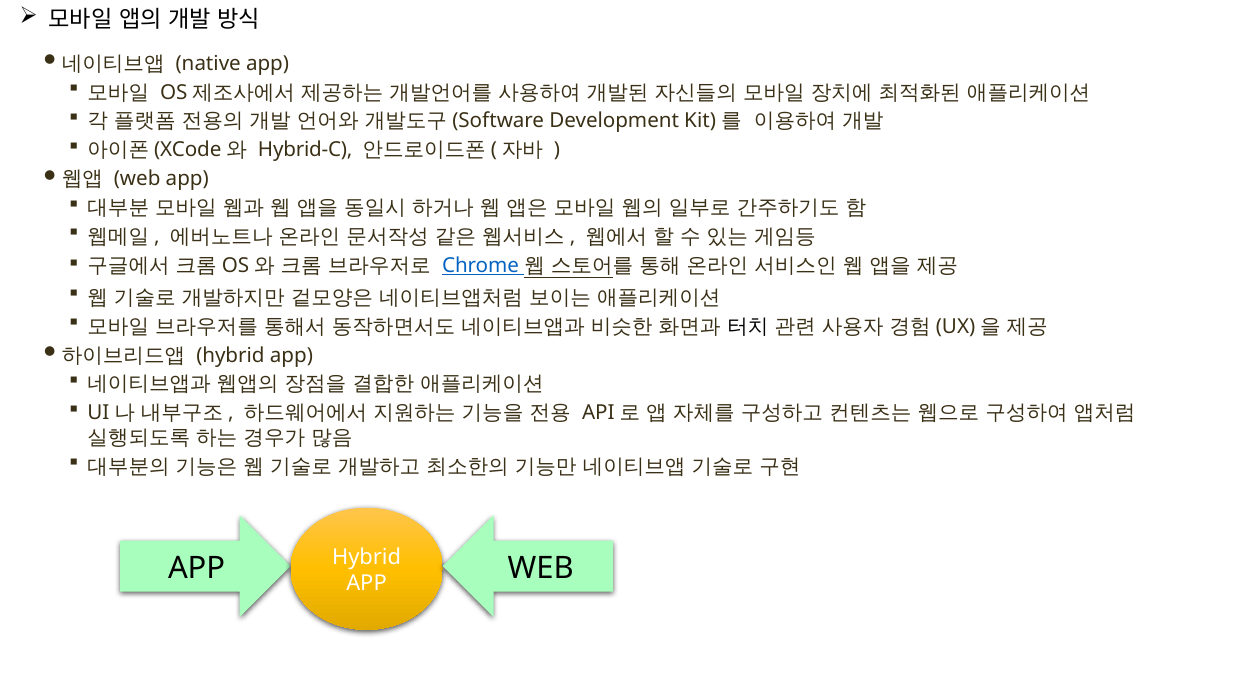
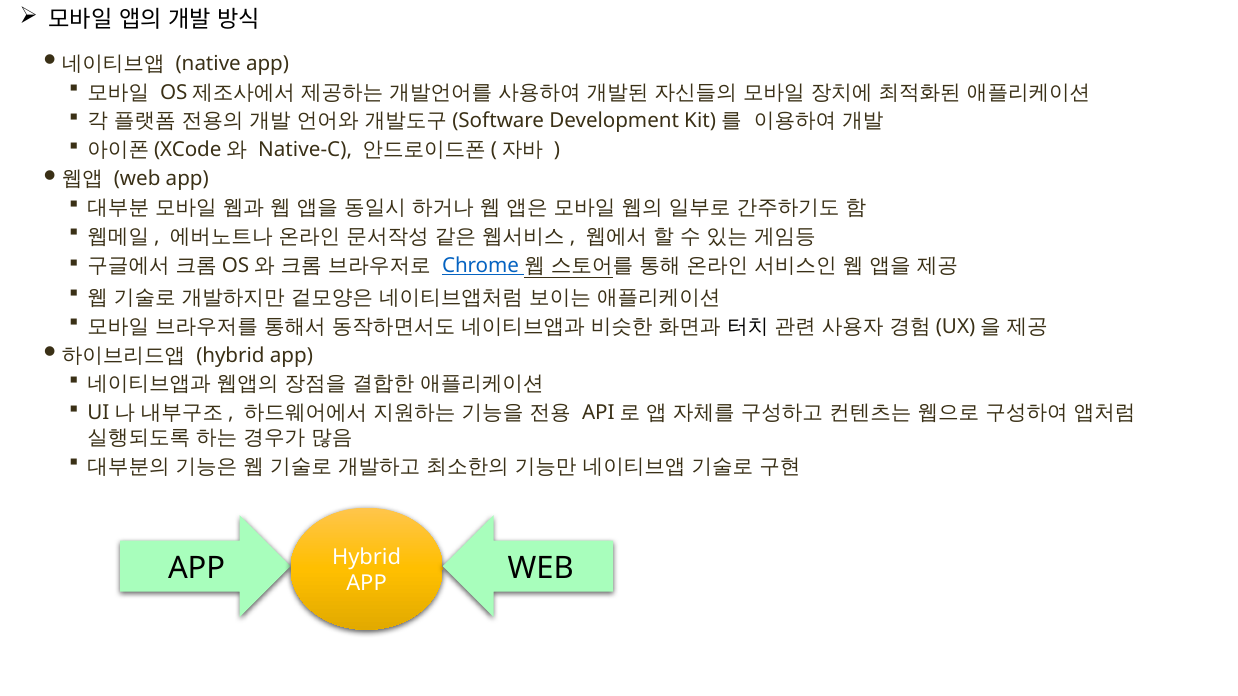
Hybrid-C: Hybrid-C -> Native-C (305, 150)
